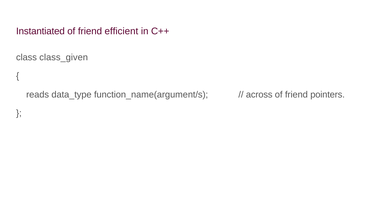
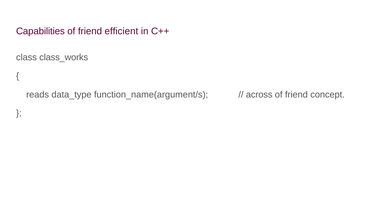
Instantiated: Instantiated -> Capabilities (40, 31)
class_given: class_given -> class_works (64, 57)
pointers: pointers -> concept (328, 95)
